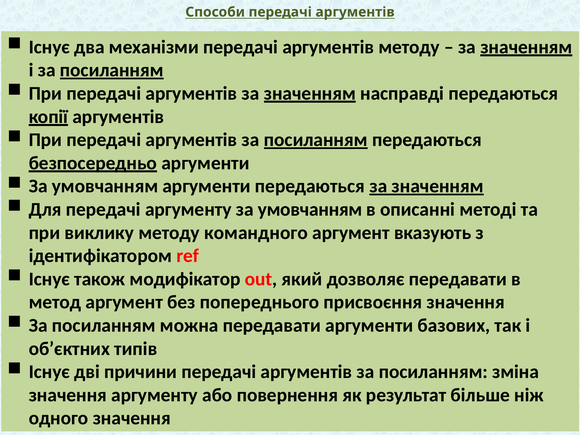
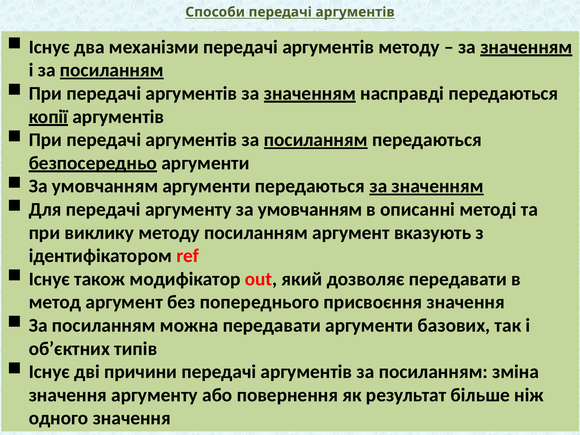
методу командного: командного -> посиланням (256, 233)
